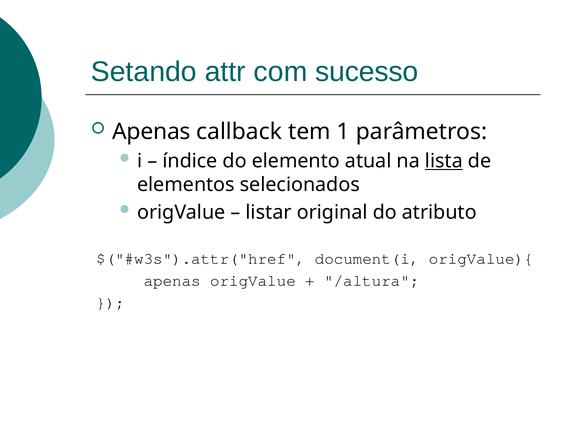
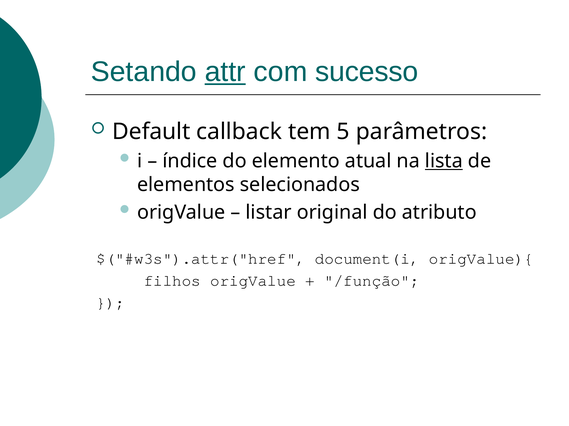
attr underline: none -> present (225, 72)
Apenas: Apenas -> Default (151, 132)
1: 1 -> 5 (343, 132)
apenas: apenas -> filhos (172, 281)
/altura: /altura -> /função (372, 281)
